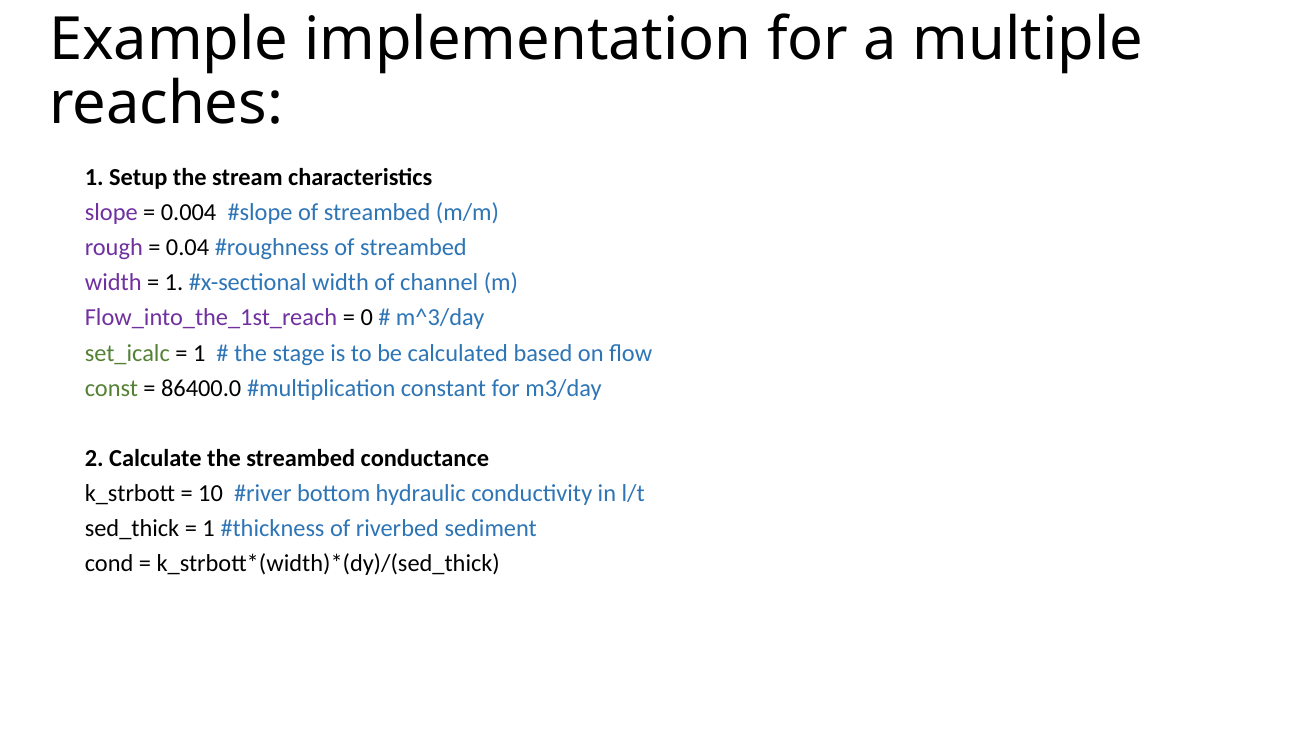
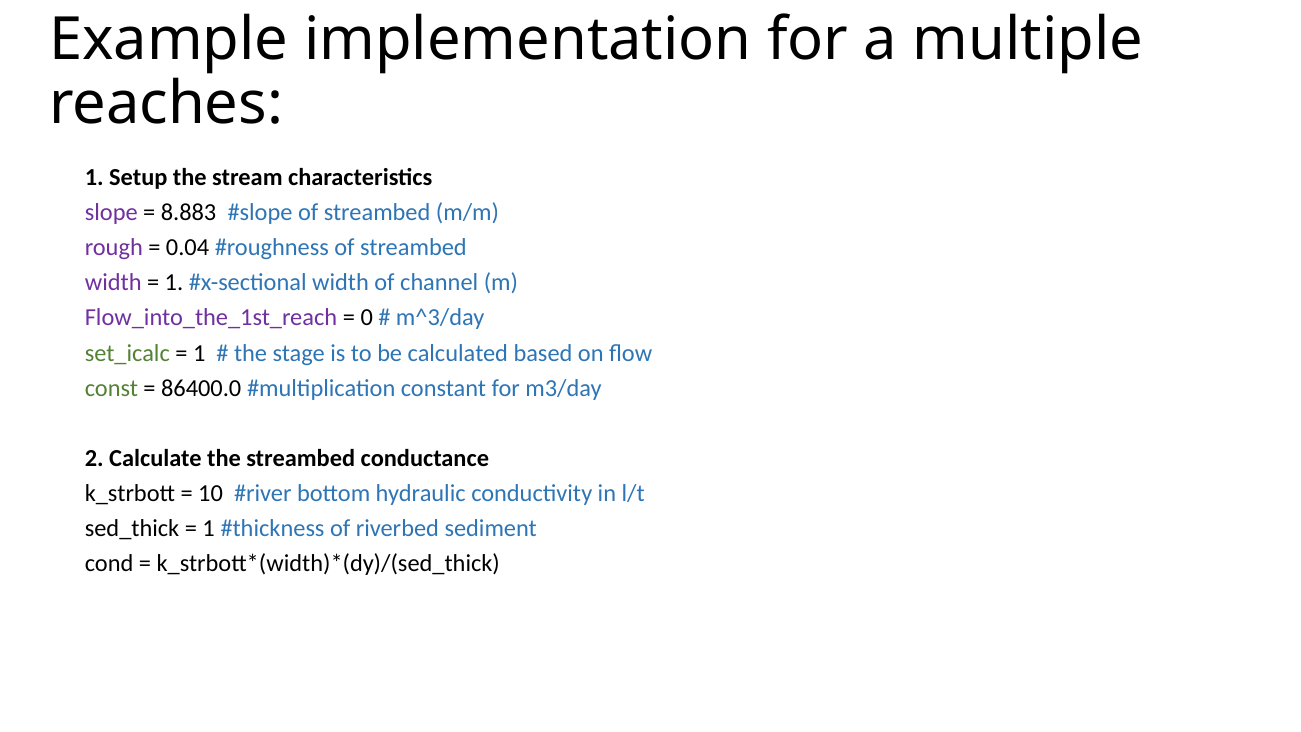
0.004: 0.004 -> 8.883 (189, 212)
